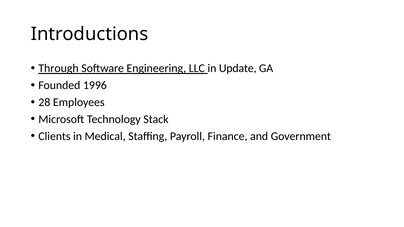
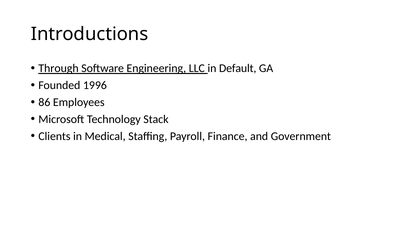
Update: Update -> Default (238, 68)
28: 28 -> 86 (44, 102)
